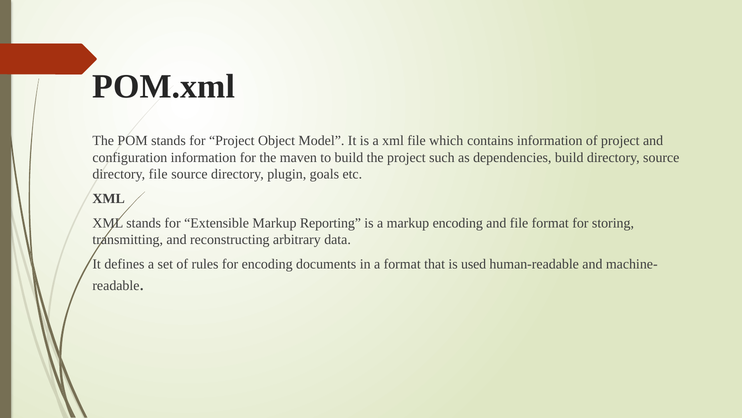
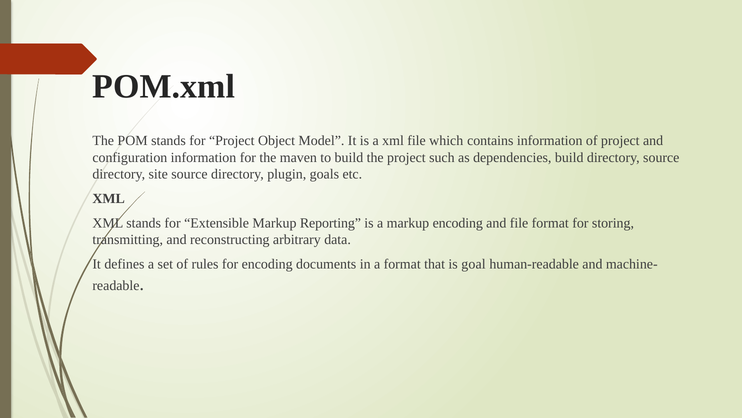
directory file: file -> site (158, 174)
used: used -> goal (474, 264)
